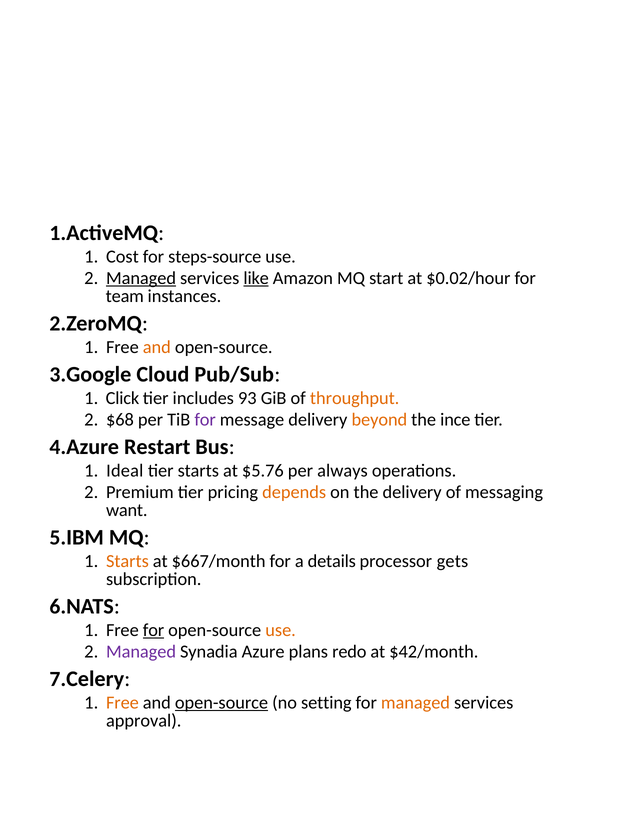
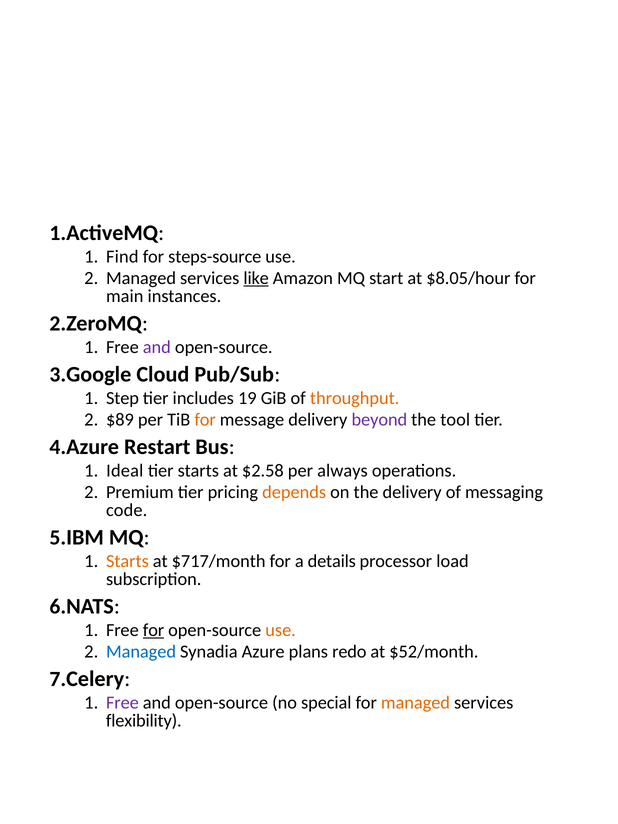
Cost: Cost -> Find (122, 257)
Managed underline: present -> none (141, 278)
$0.02/hour: $0.02/hour -> $8.05/hour (468, 278)
team: team -> main (125, 296)
and colour: orange -> purple (157, 347)
Click: Click -> Step (122, 398)
93: 93 -> 19 (247, 398)
$68: $68 -> $89 (120, 420)
for colour: purple -> orange (205, 420)
beyond colour: orange -> purple (379, 420)
ince: ince -> tool (455, 420)
$5.76: $5.76 -> $2.58 (263, 471)
want: want -> code (127, 510)
$667/month: $667/month -> $717/month (219, 561)
gets: gets -> load (453, 561)
Managed colour: purple -> blue (141, 652)
$42/month: $42/month -> $52/month (434, 652)
Free colour: orange -> purple (122, 703)
open-source underline: present -> none (222, 703)
setting: setting -> special (326, 703)
approval: approval -> flexibility (144, 721)
